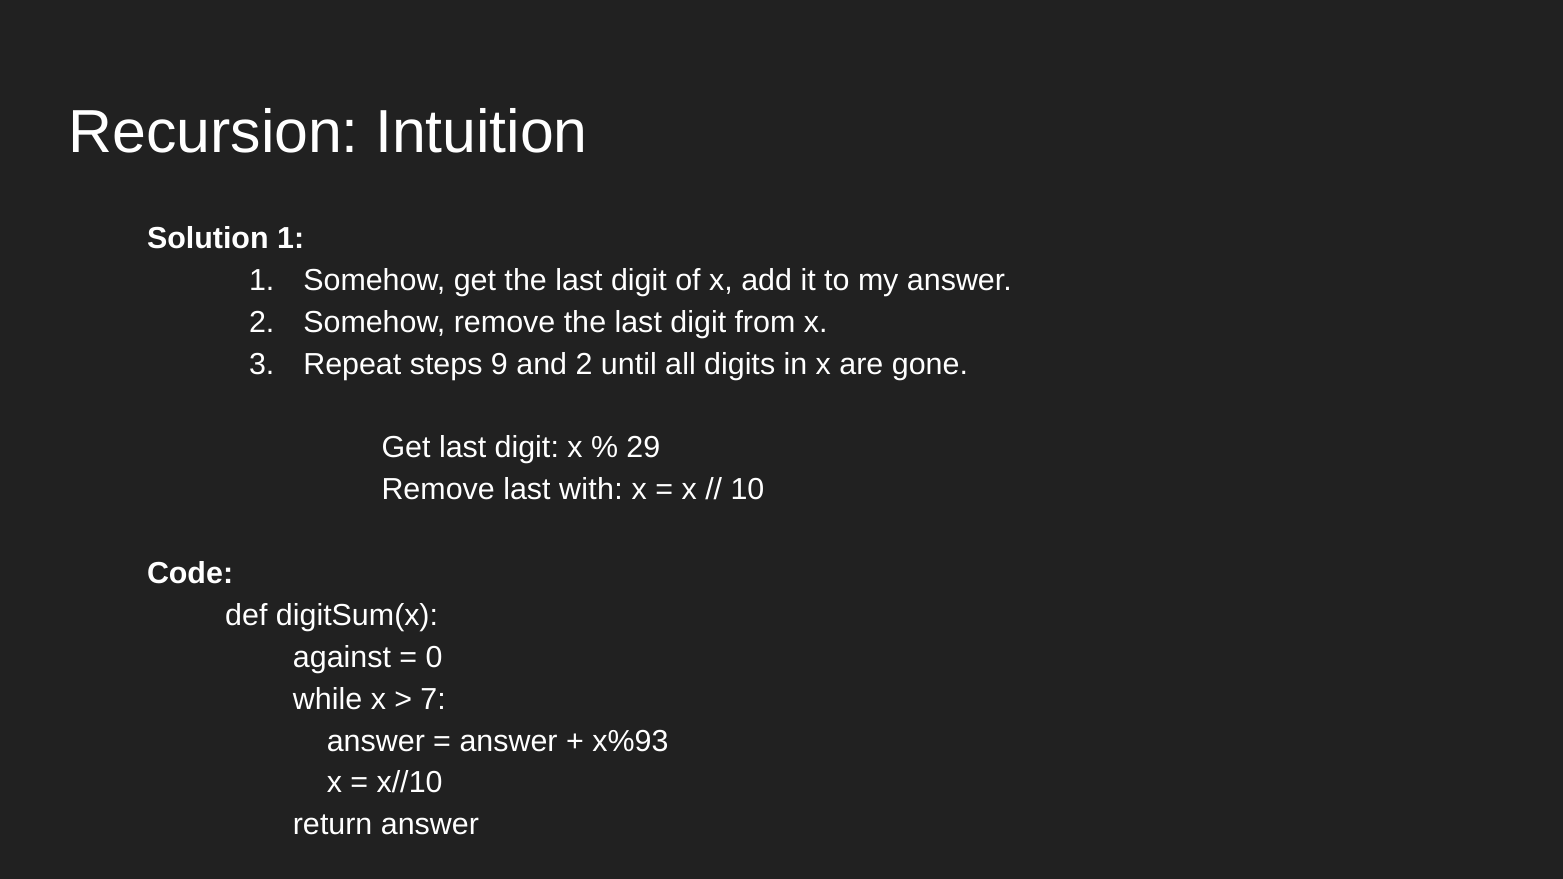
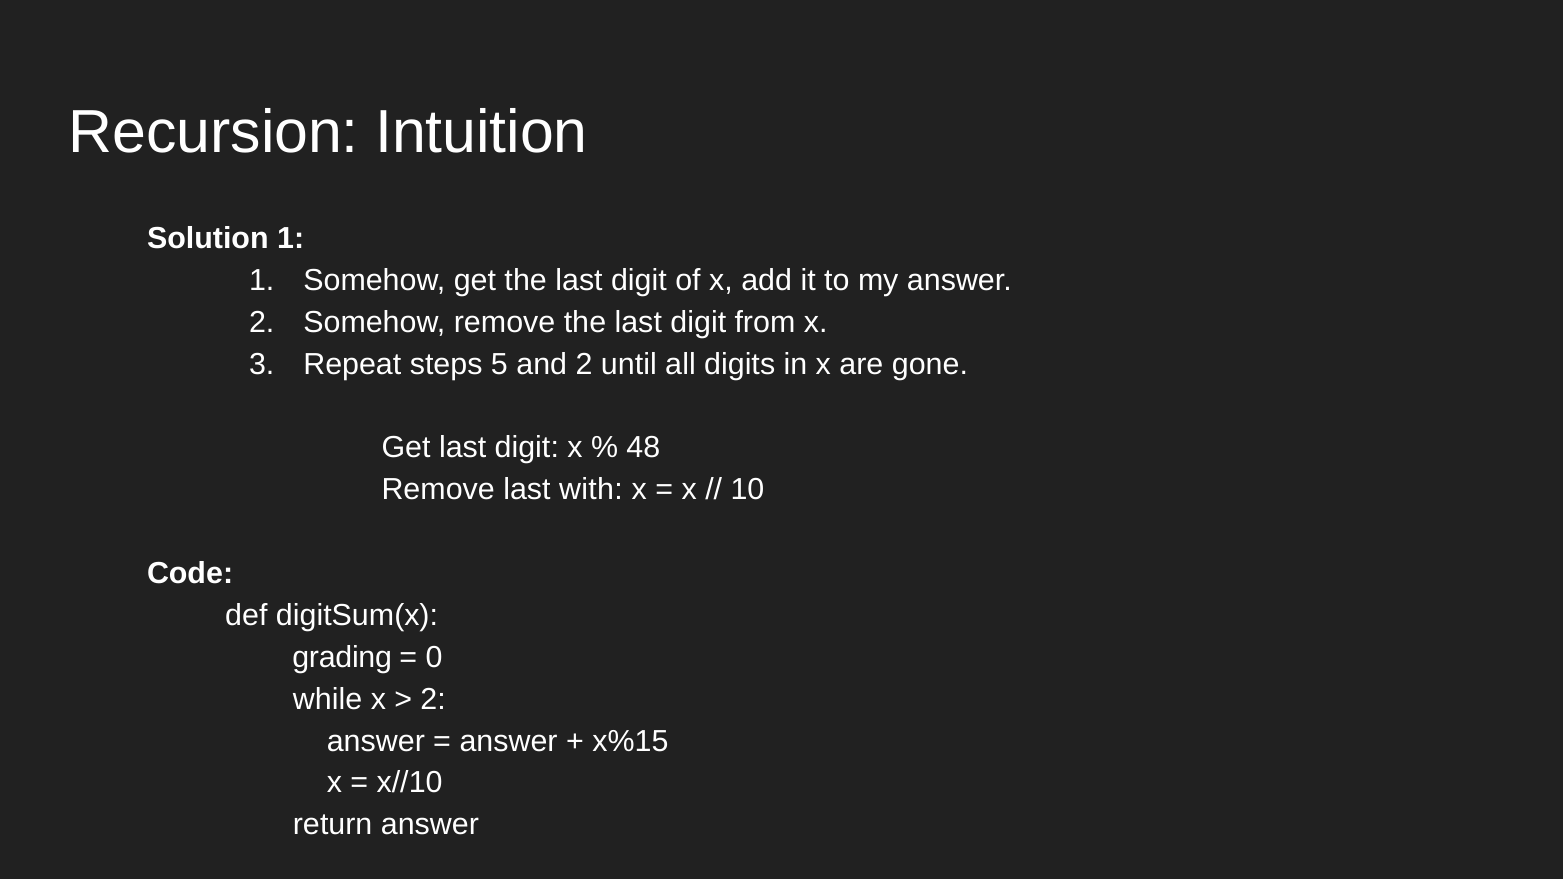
9: 9 -> 5 (499, 364)
29: 29 -> 48 (643, 448)
against: against -> grading (342, 657)
7: 7 -> 2 (433, 699)
x%93: x%93 -> x%15 (630, 741)
